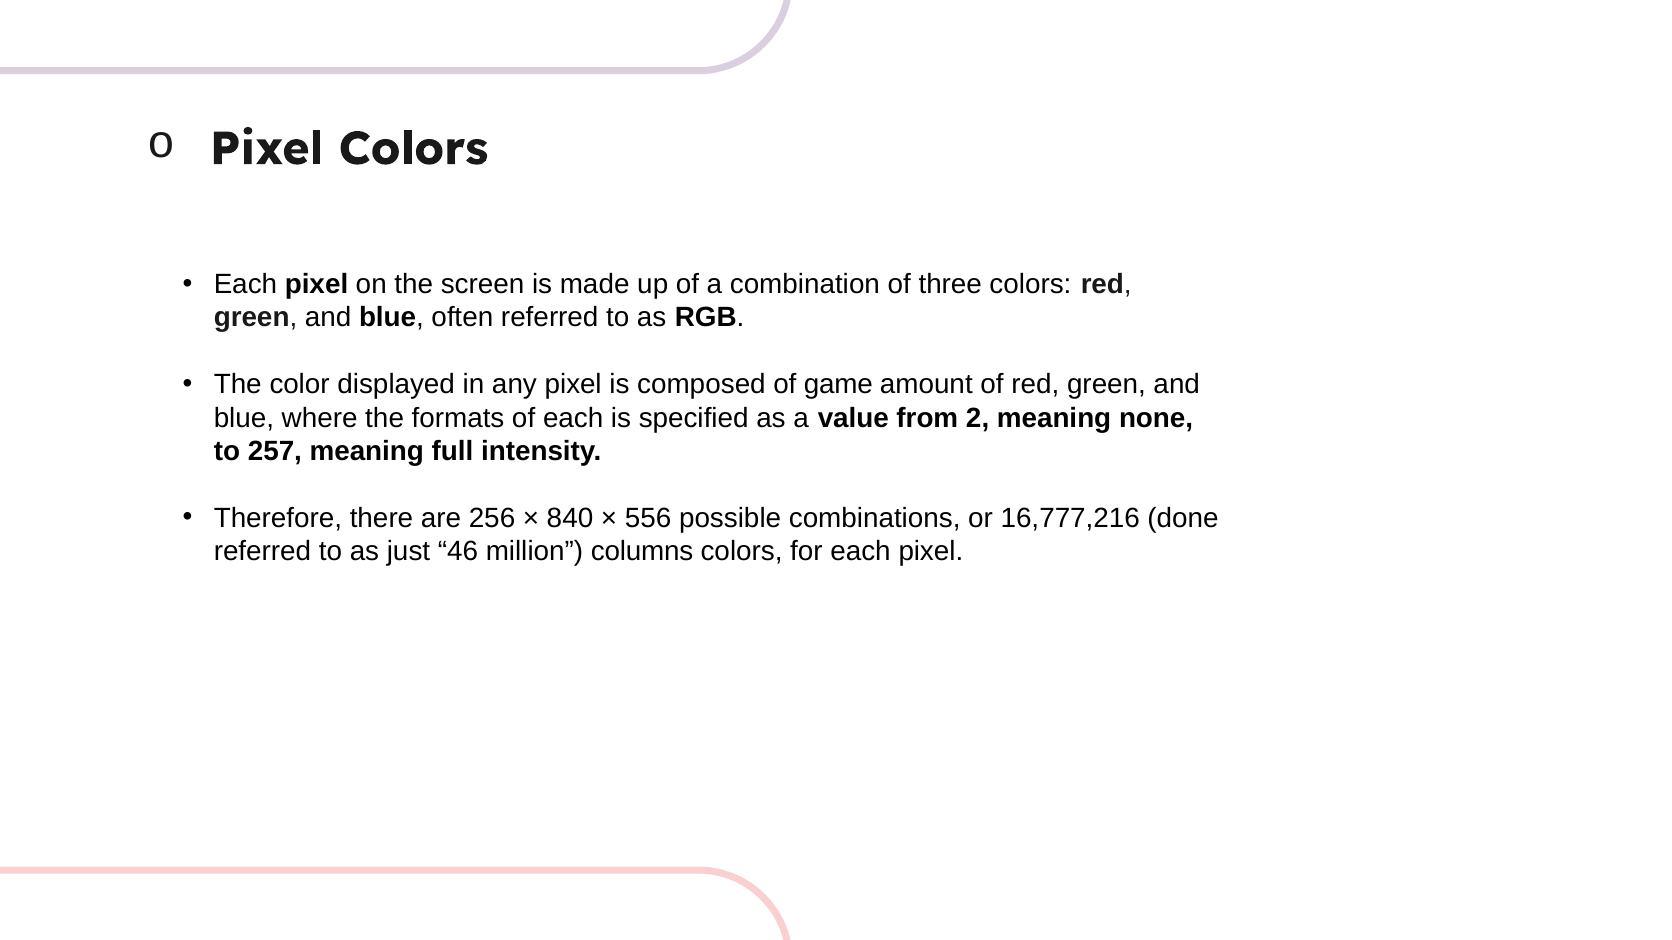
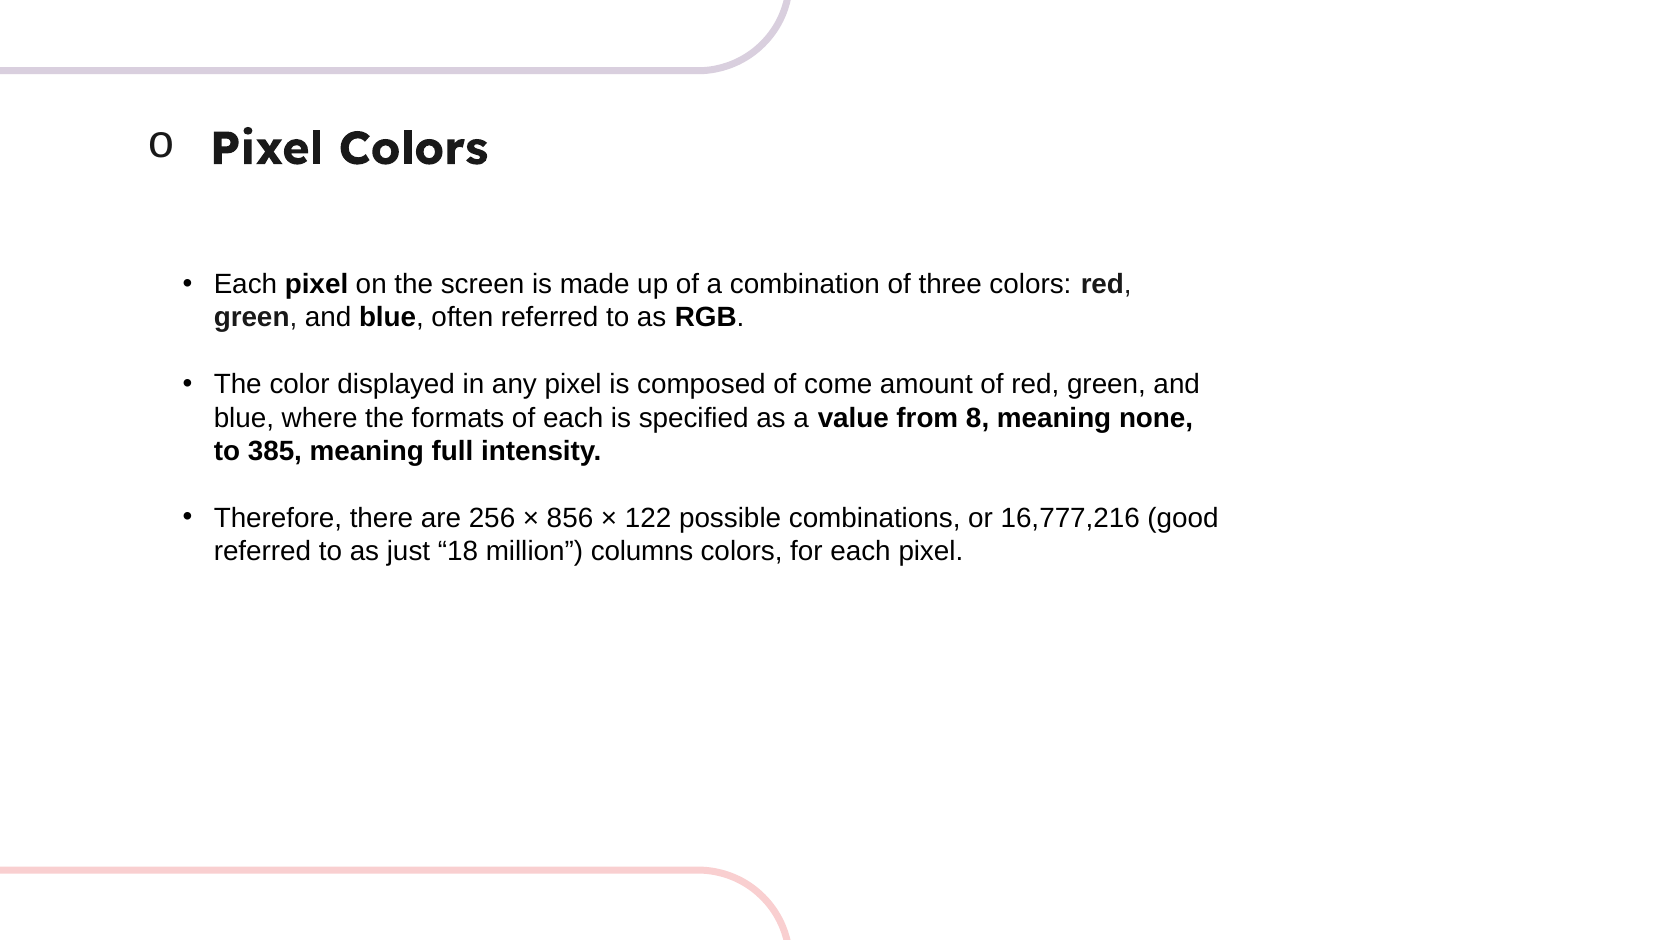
game: game -> come (838, 385)
2: 2 -> 8 (978, 418)
257: 257 -> 385 (275, 452)
840: 840 -> 856 (570, 519)
556: 556 -> 122 (648, 519)
done: done -> good (1183, 519)
46: 46 -> 18 (458, 552)
